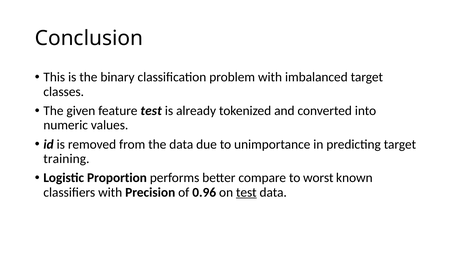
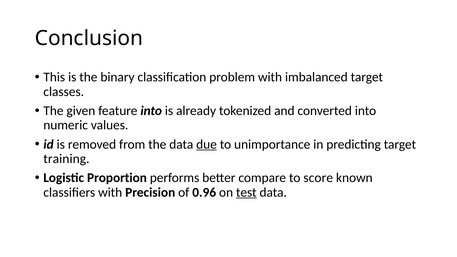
feature test: test -> into (151, 111)
due underline: none -> present (207, 144)
worst: worst -> score (318, 178)
